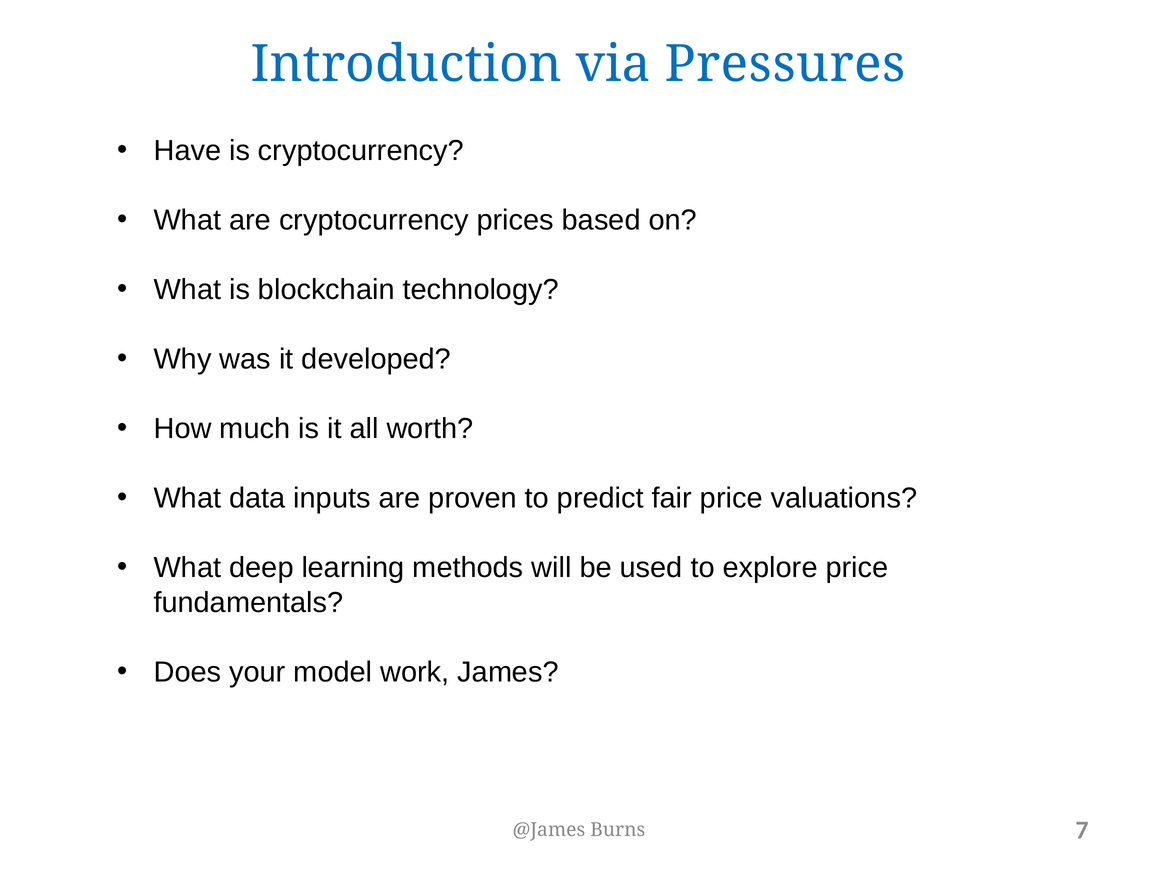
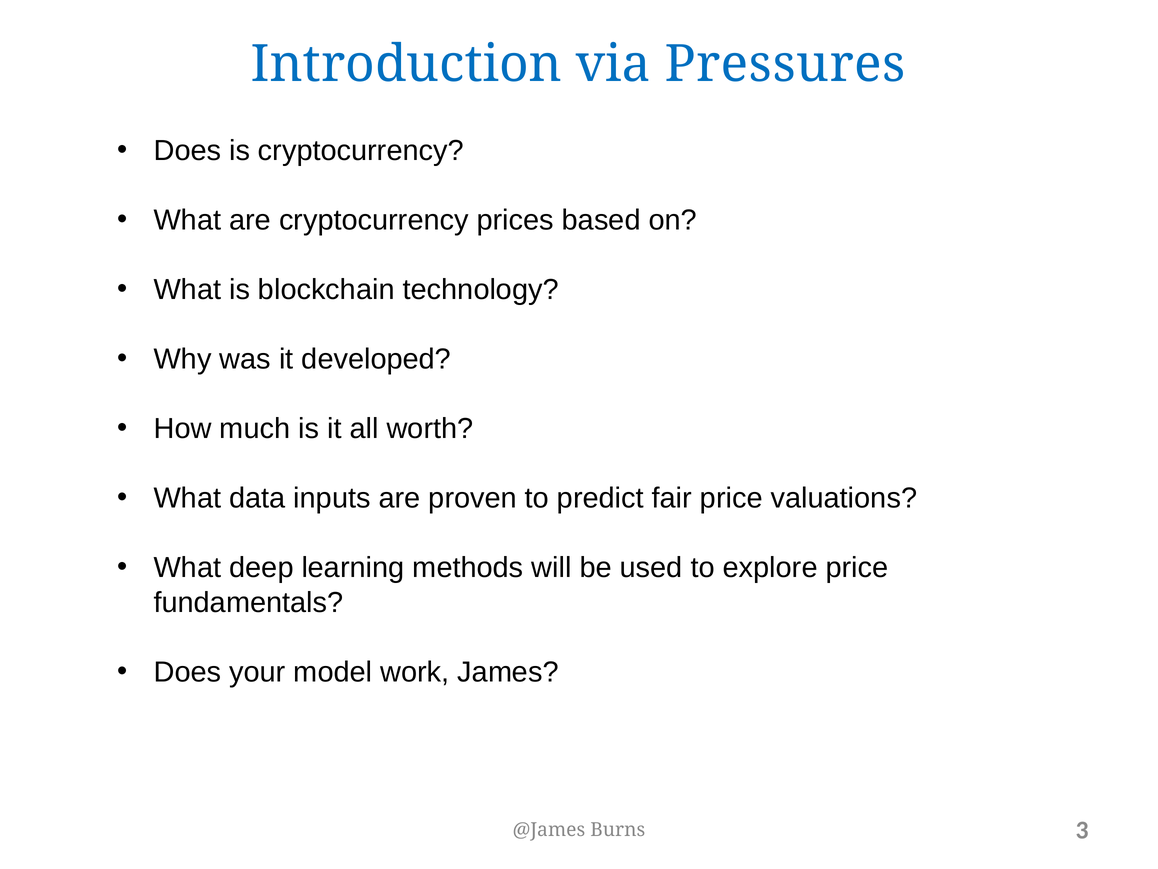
Have: Have -> Does (187, 151)
7: 7 -> 3 (1082, 830)
